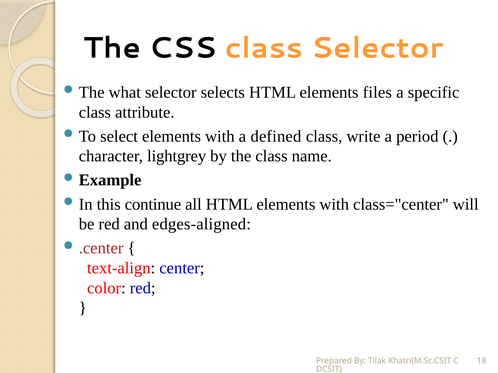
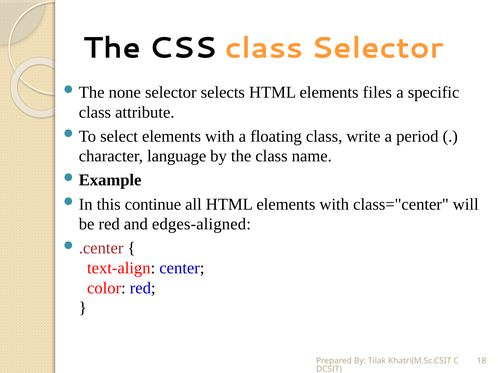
what: what -> none (125, 92)
defined: defined -> floating (276, 136)
lightgrey: lightgrey -> language (177, 156)
